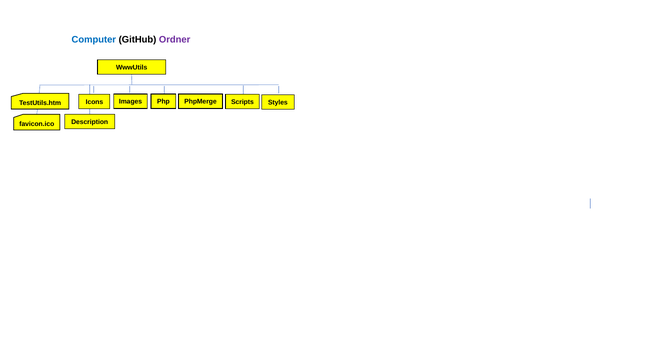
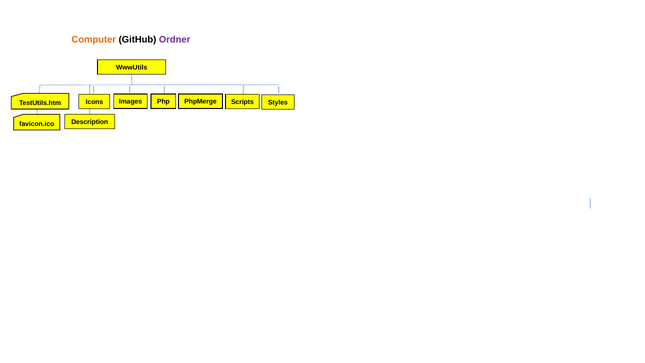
Computer colour: blue -> orange (94, 40)
